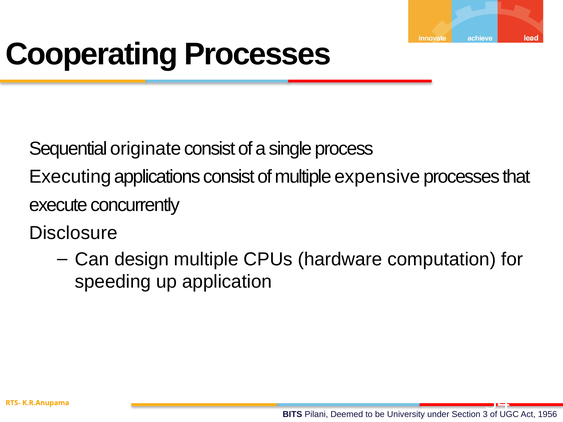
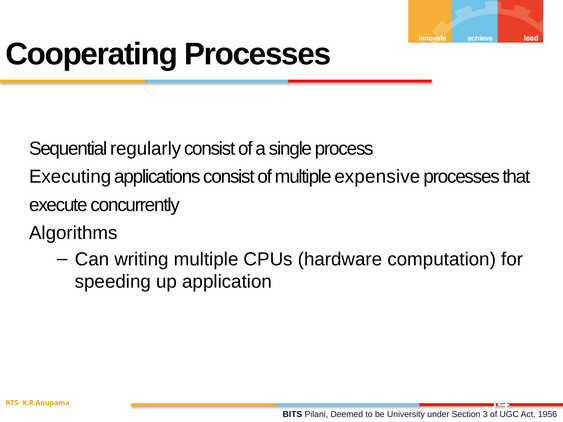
originate: originate -> regularly (146, 149)
Disclosure: Disclosure -> Algorithms (73, 233)
design: design -> writing (142, 259)
